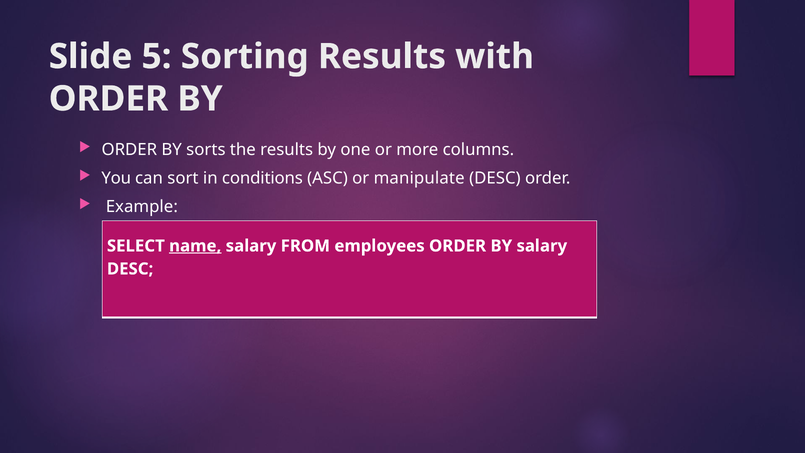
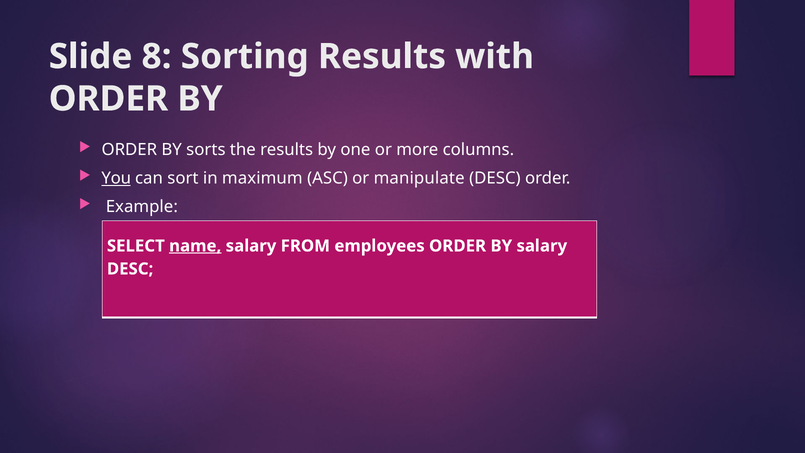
5: 5 -> 8 (157, 57)
You underline: none -> present (116, 178)
conditions: conditions -> maximum (262, 178)
